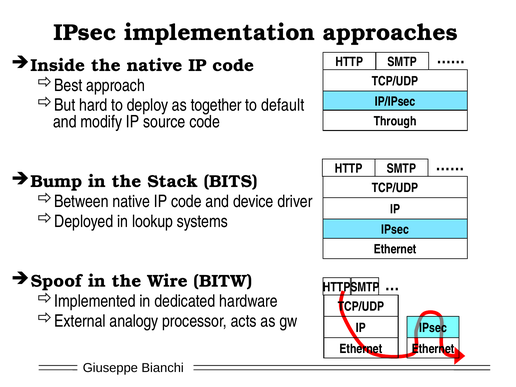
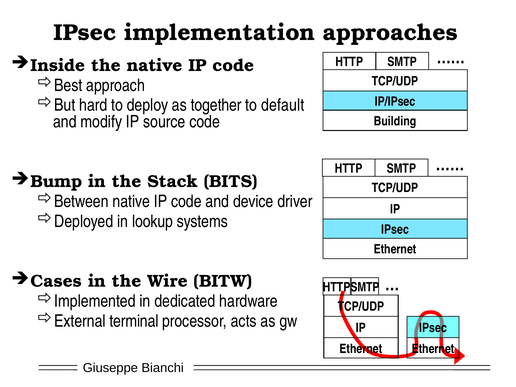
Through: Through -> Building (395, 121)
Spoof: Spoof -> Cases (56, 281)
analogy: analogy -> terminal (134, 321)
